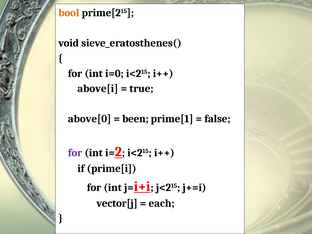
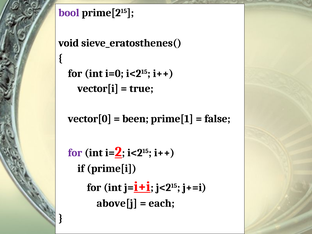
bool colour: orange -> purple (69, 13)
above[i: above[i -> vector[i (98, 89)
above[0: above[0 -> vector[0 (90, 119)
vector[j: vector[j -> above[j (117, 203)
